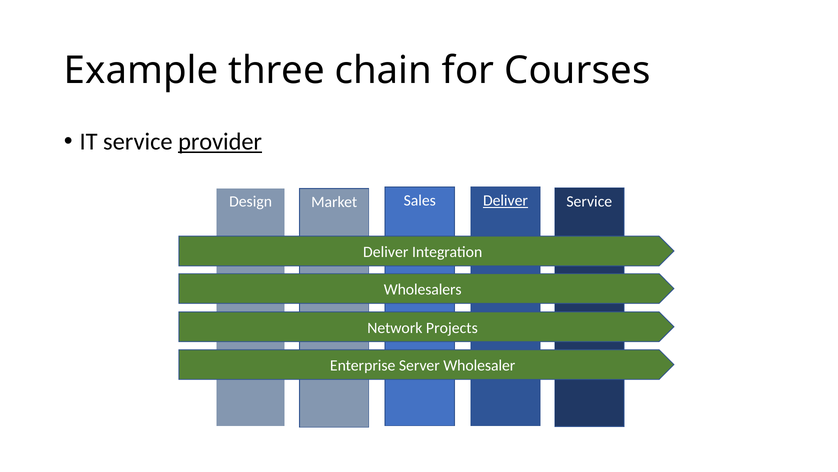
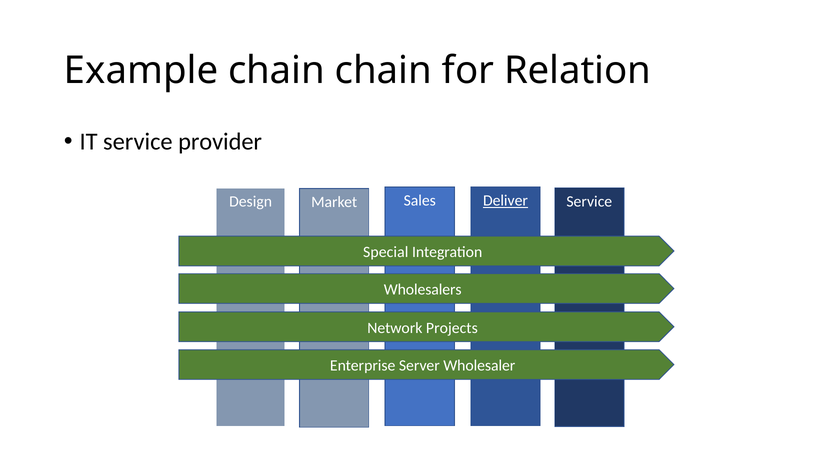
Example three: three -> chain (277, 70)
Courses: Courses -> Relation (578, 70)
provider underline: present -> none (220, 142)
Deliver: Deliver -> Special (386, 252)
